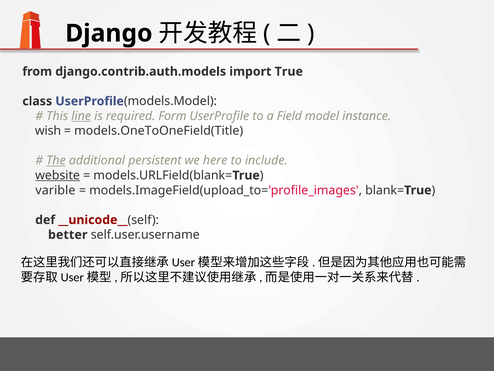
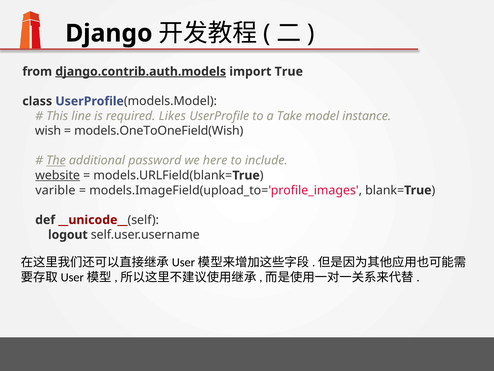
django.contrib.auth.models underline: none -> present (141, 71)
line underline: present -> none (81, 116)
Form: Form -> Likes (172, 116)
Field: Field -> Take (289, 116)
models.OneToOneField(Title: models.OneToOneField(Title -> models.OneToOneField(Wish (159, 131)
persistent: persistent -> password (155, 160)
better: better -> logout (68, 234)
